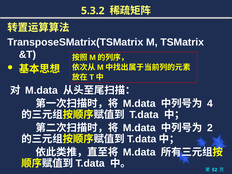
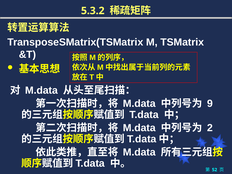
4: 4 -> 9 (210, 103)
